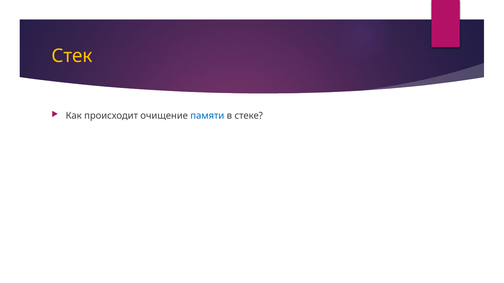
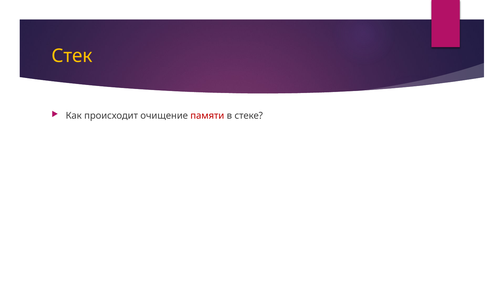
памяти colour: blue -> red (207, 116)
